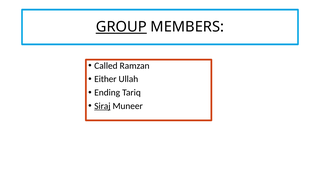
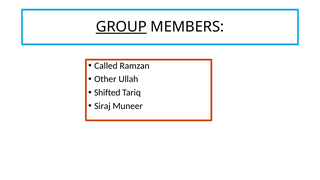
Either: Either -> Other (105, 79)
Ending: Ending -> Shifted (107, 93)
Siraj underline: present -> none (102, 106)
